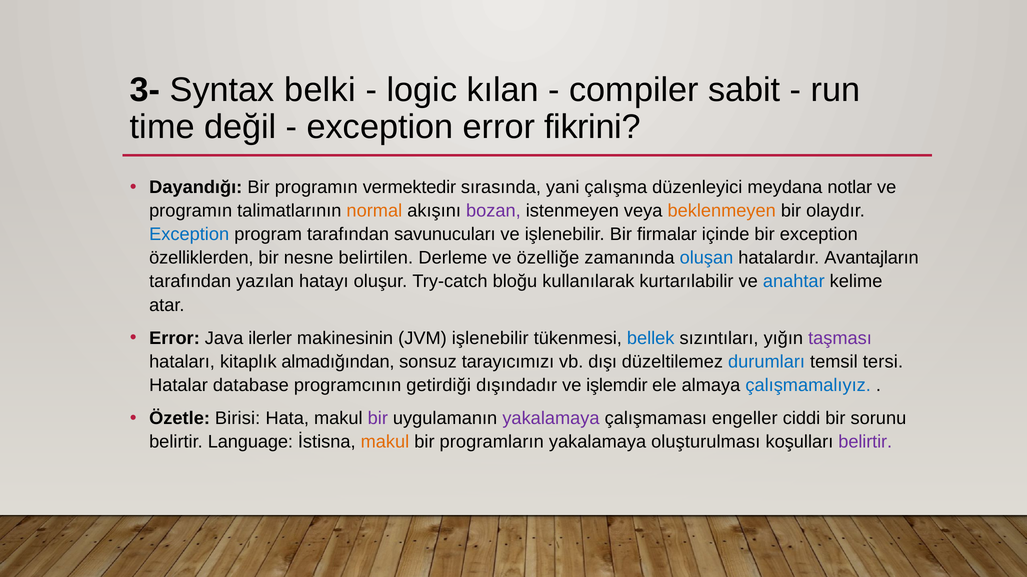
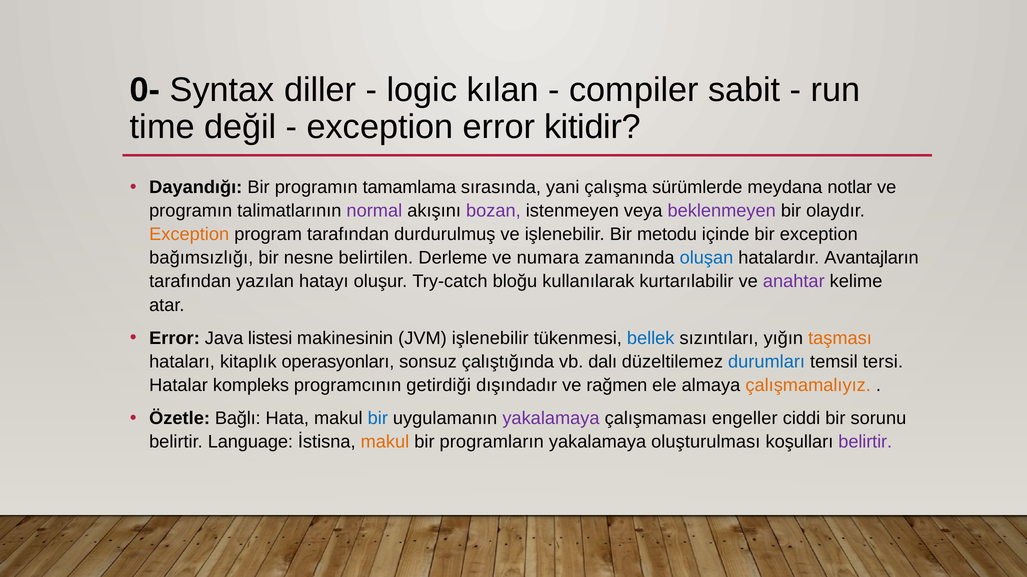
3-: 3- -> 0- (145, 90)
belki: belki -> diller (320, 90)
fikrini: fikrini -> kitidir (592, 127)
vermektedir: vermektedir -> tamamlama (409, 188)
düzenleyici: düzenleyici -> sürümlerde (697, 188)
normal colour: orange -> purple (374, 211)
beklenmeyen colour: orange -> purple (722, 211)
Exception colour: blue -> orange (189, 235)
savunucuları: savunucuları -> durdurulmuş (445, 235)
firmalar: firmalar -> metodu (667, 235)
özelliklerden: özelliklerden -> bağımsızlığı (201, 258)
özelliğe: özelliğe -> numara (548, 258)
anahtar colour: blue -> purple (794, 282)
ilerler: ilerler -> listesi (270, 339)
taşması colour: purple -> orange (840, 339)
almadığından: almadığından -> operasyonları (338, 362)
tarayıcımızı: tarayıcımızı -> çalıştığında (508, 362)
dışı: dışı -> dalı (603, 362)
database: database -> kompleks (251, 386)
işlemdir: işlemdir -> rağmen (617, 386)
çalışmamalıyız colour: blue -> orange (808, 386)
Birisi: Birisi -> Bağlı (238, 419)
bir colour: purple -> blue (378, 419)
